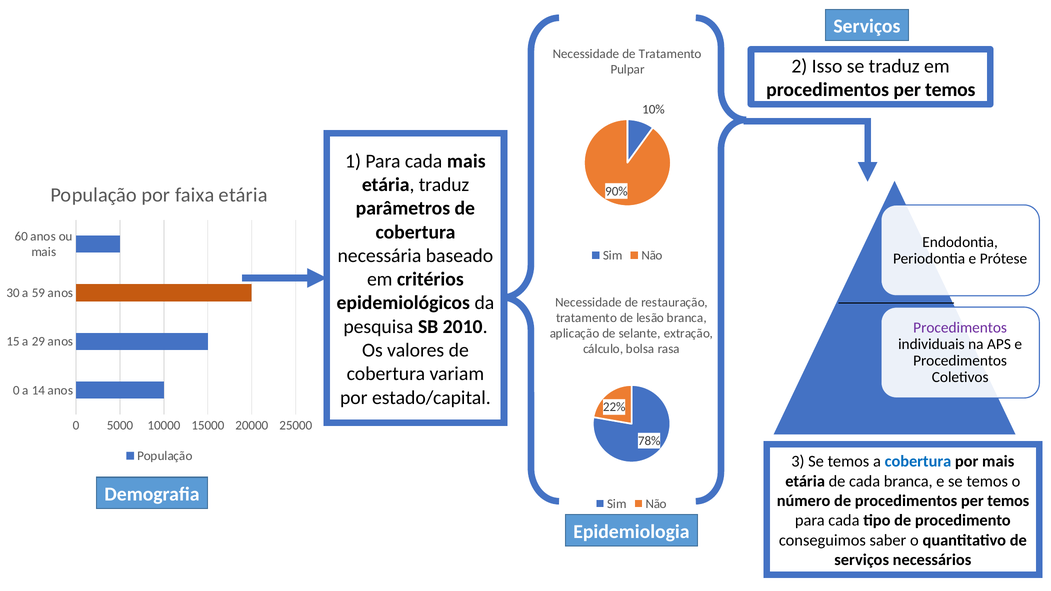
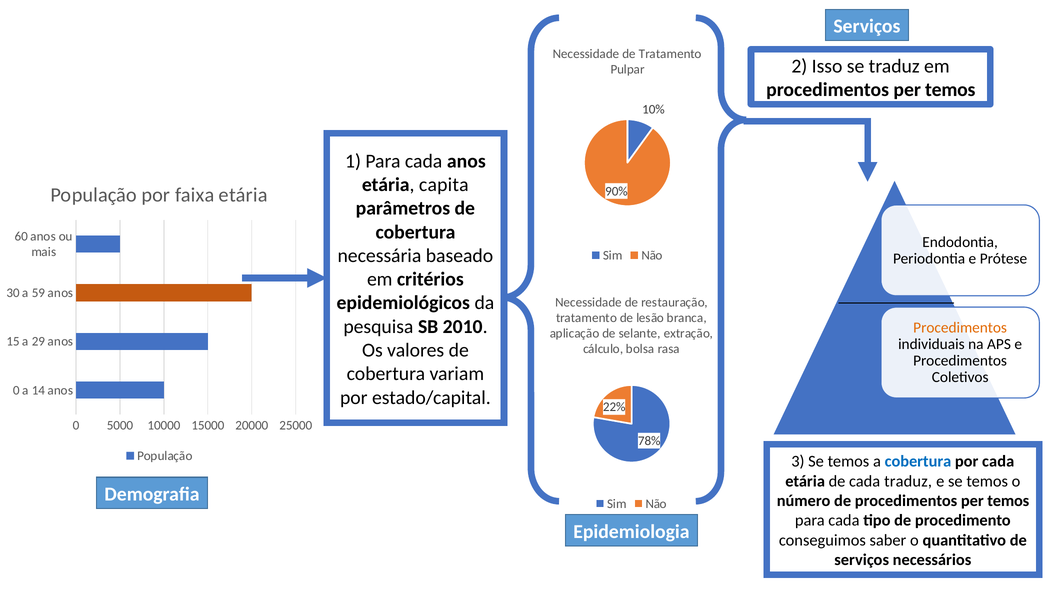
cada mais: mais -> anos (466, 161)
etária traduz: traduz -> capita (444, 185)
Procedimentos colour: purple -> orange (960, 328)
por mais: mais -> cada (998, 462)
cada branca: branca -> traduz (908, 481)
